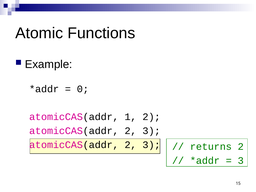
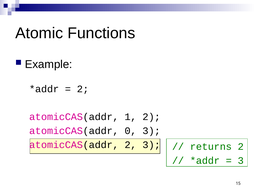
0: 0 -> 2 (83, 89)
2: 2 -> 0 (131, 131)
